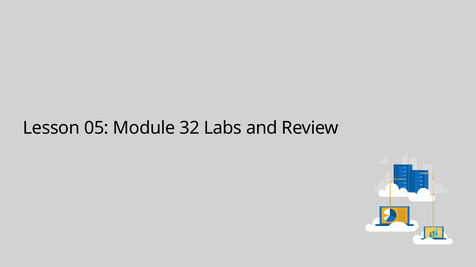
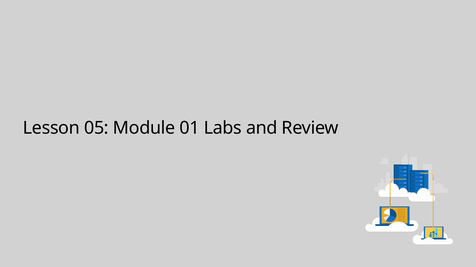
32: 32 -> 01 (190, 128)
